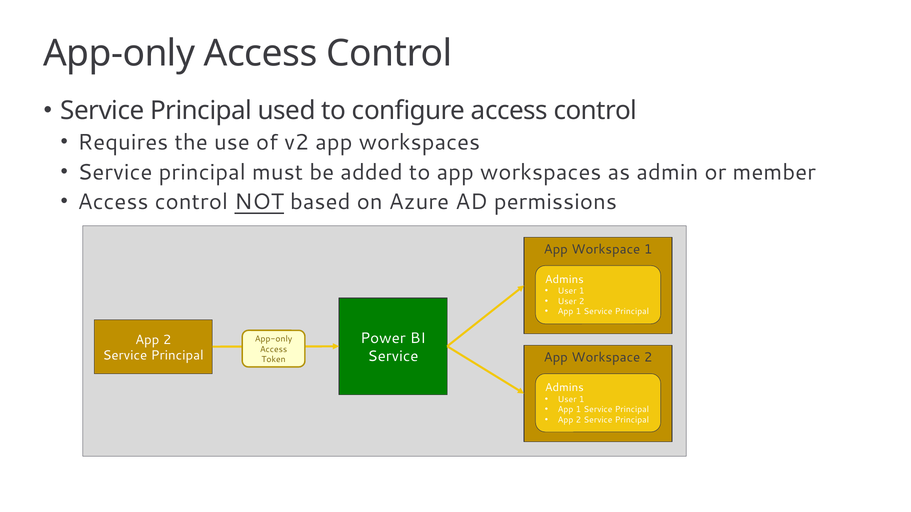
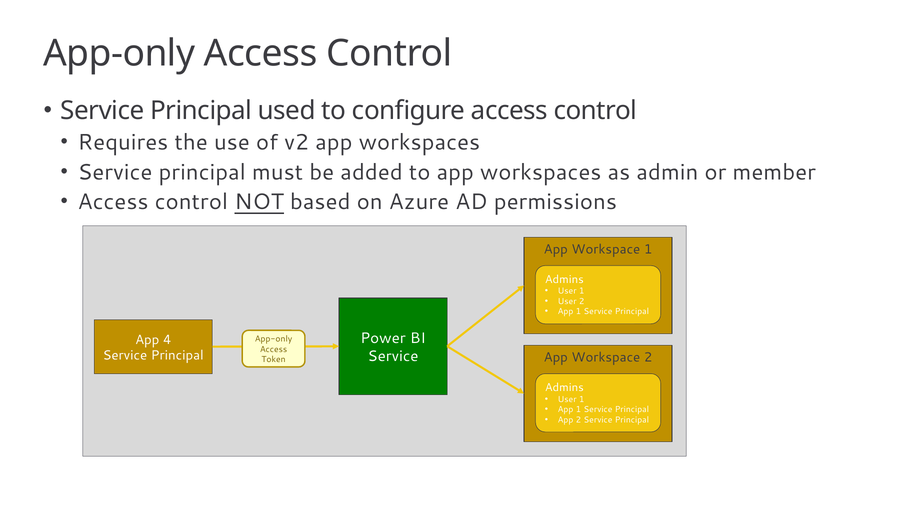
2: 2 -> 4 (167, 340)
